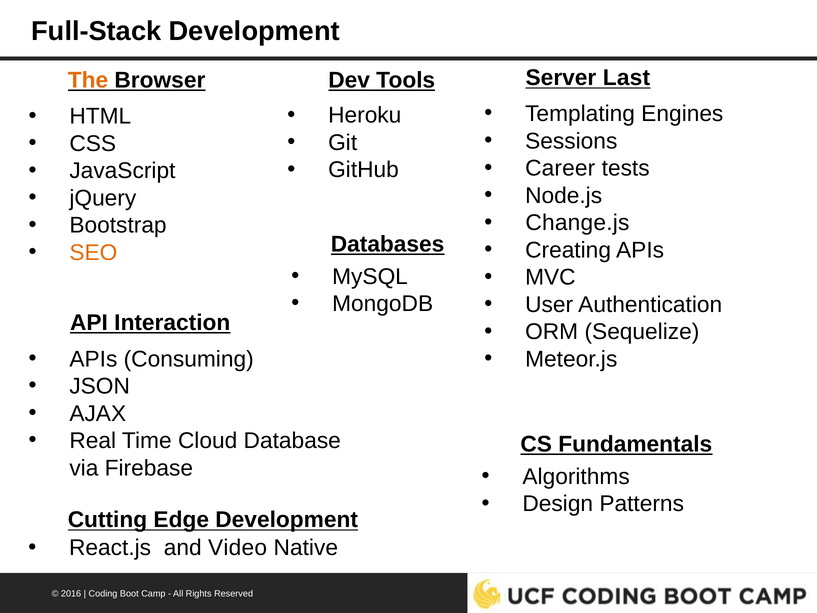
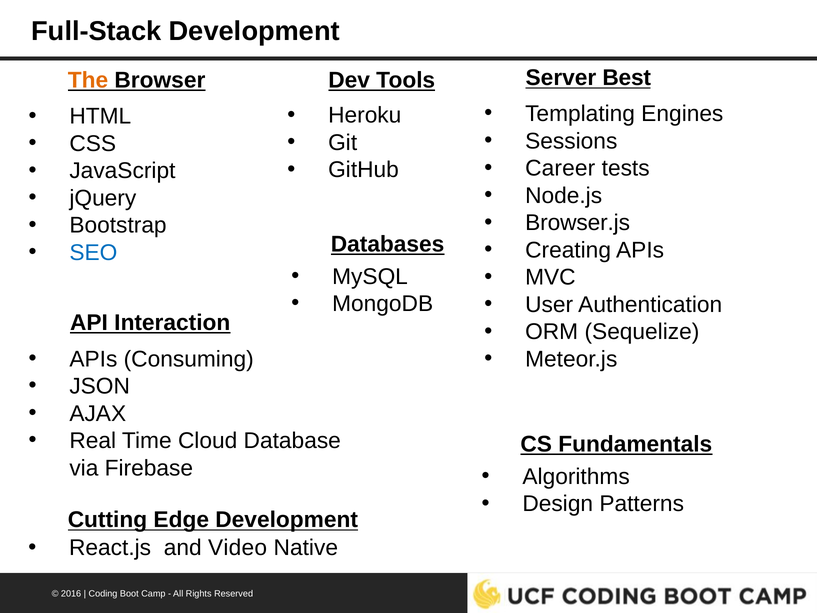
Last: Last -> Best (627, 78)
Change.js: Change.js -> Browser.js (578, 223)
SEO colour: orange -> blue (93, 253)
